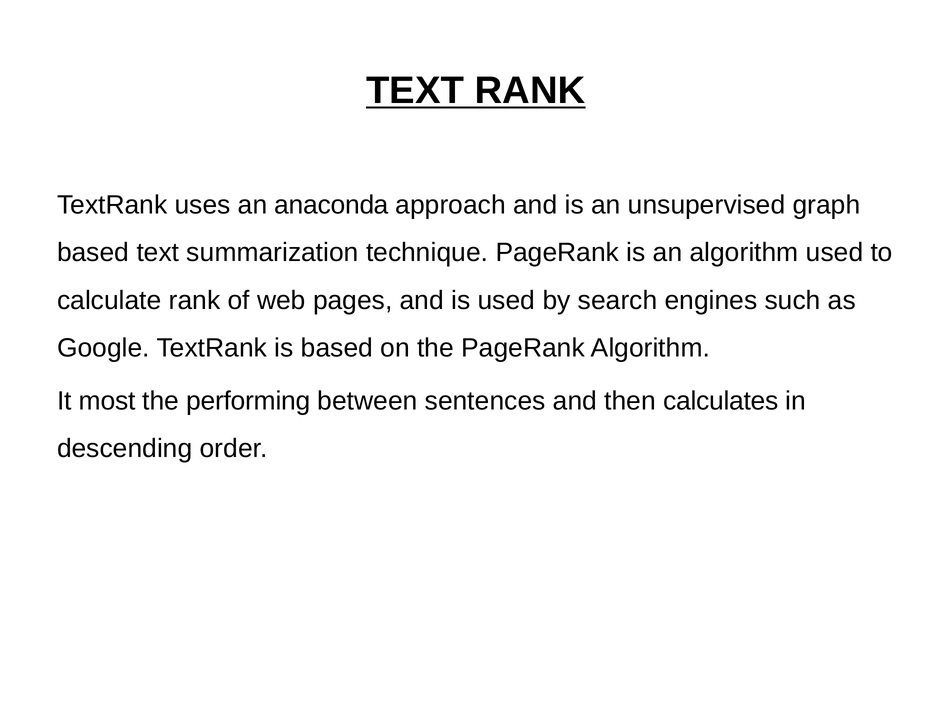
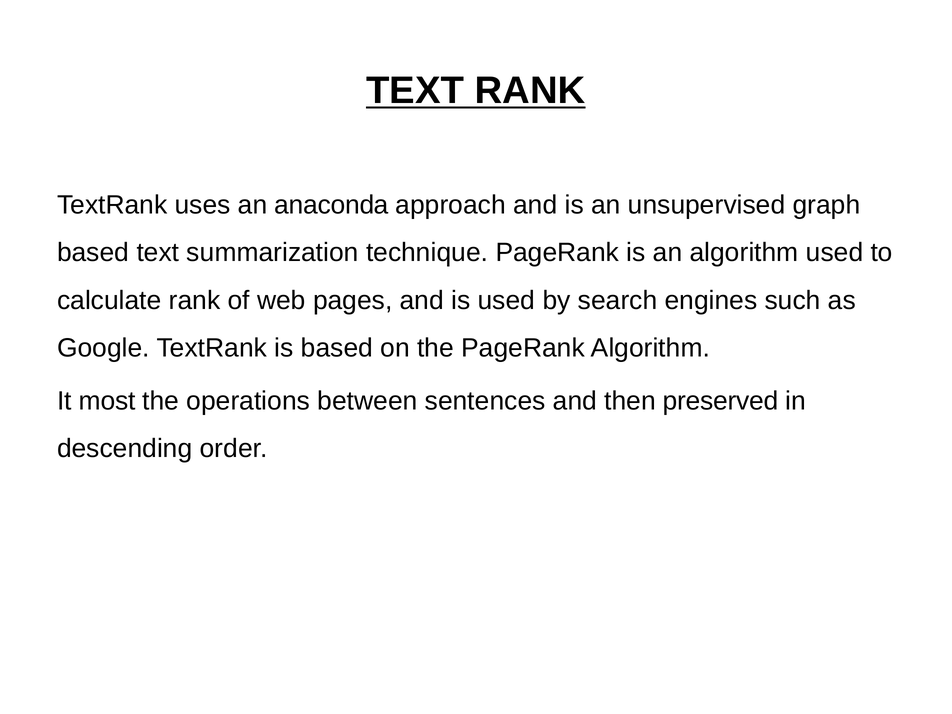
performing: performing -> operations (248, 401)
calculates: calculates -> preserved (721, 401)
